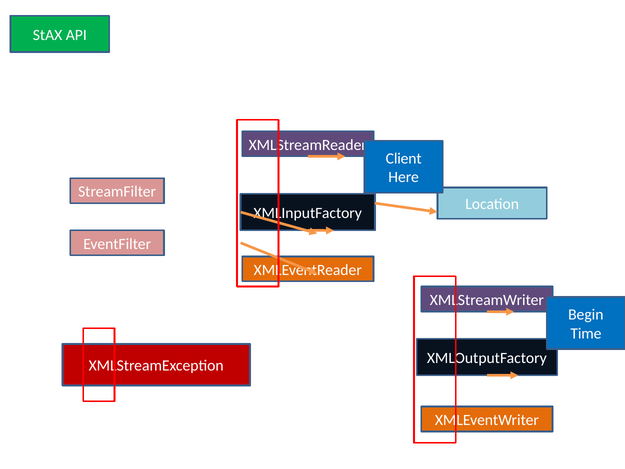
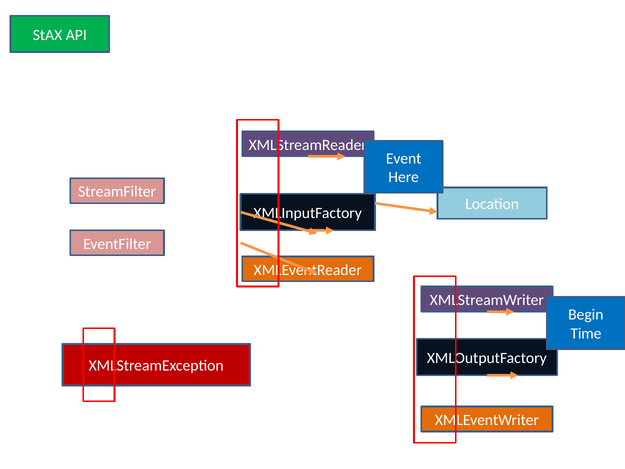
Client: Client -> Event (404, 158)
